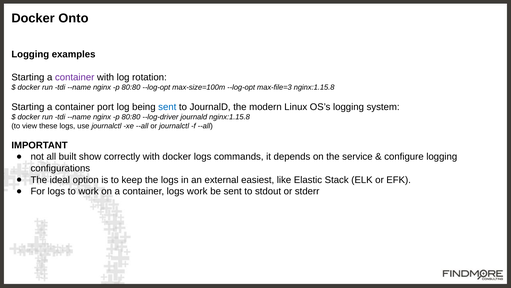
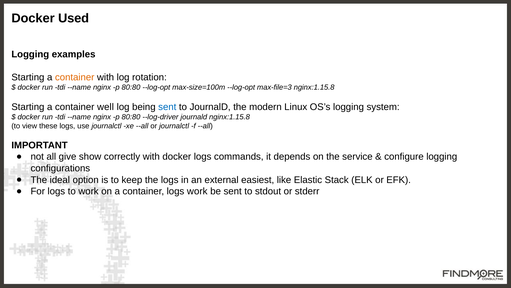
Onto: Onto -> Used (74, 18)
container colour: purple -> orange (75, 77)
port: port -> well (105, 107)
built: built -> give (68, 157)
